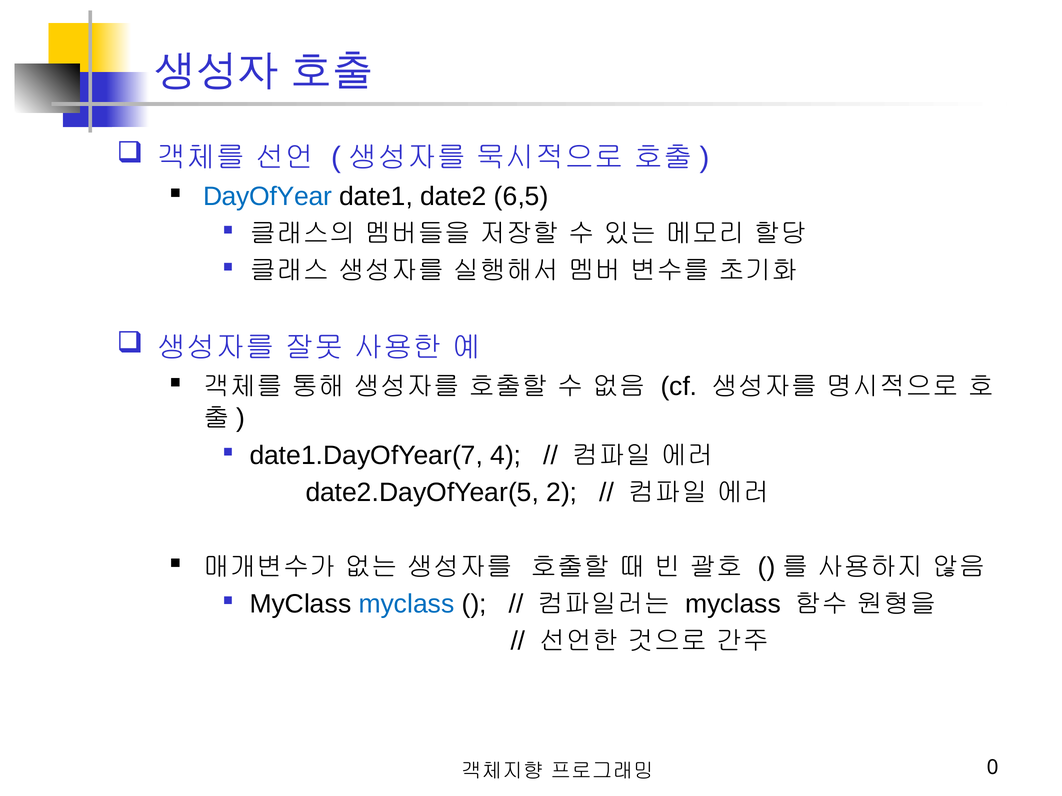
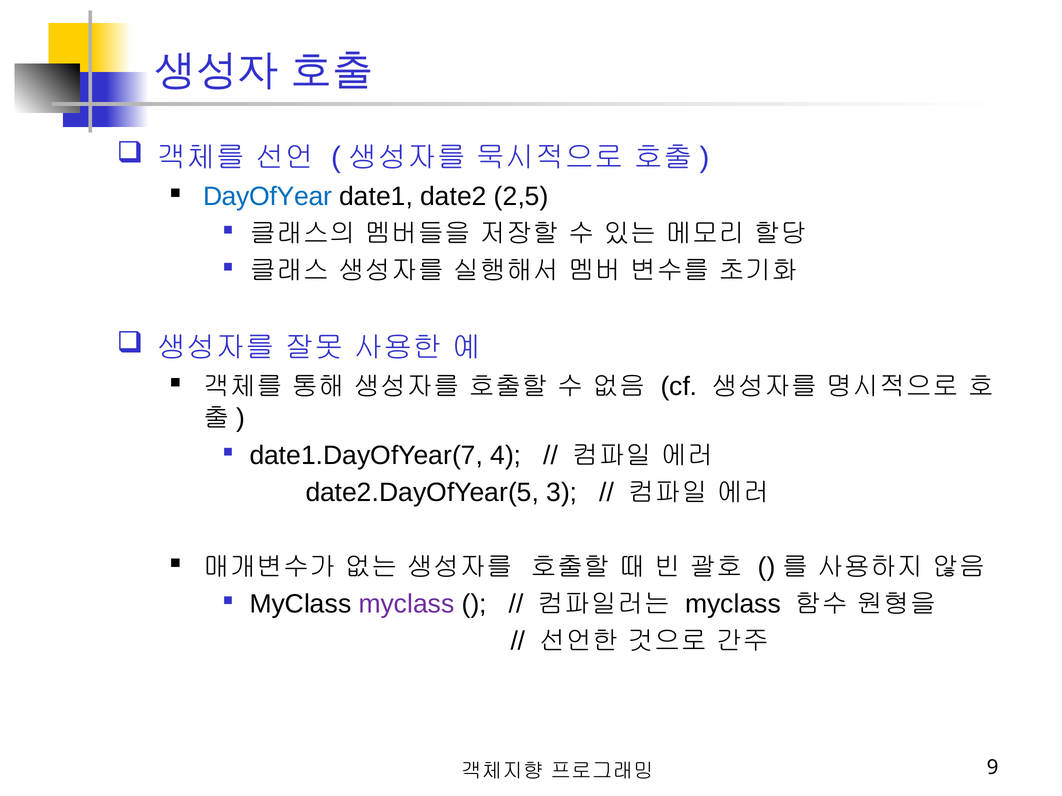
6,5: 6,5 -> 2,5 (521, 197)
2: 2 -> 3 (562, 493)
myclass colour: blue -> purple (406, 604)
0: 0 -> 9 (993, 768)
